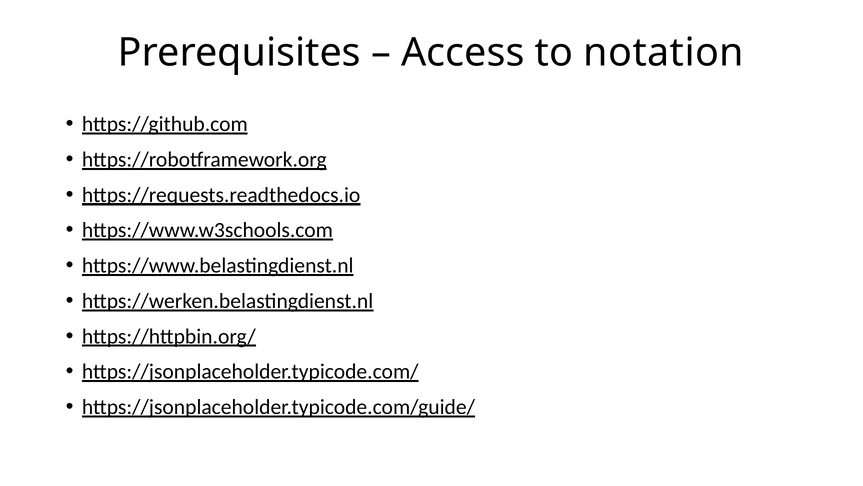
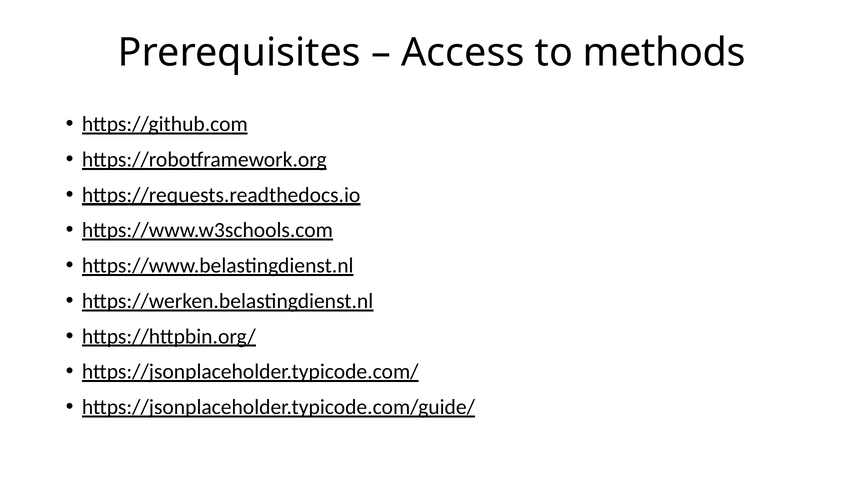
notation: notation -> methods (664, 53)
